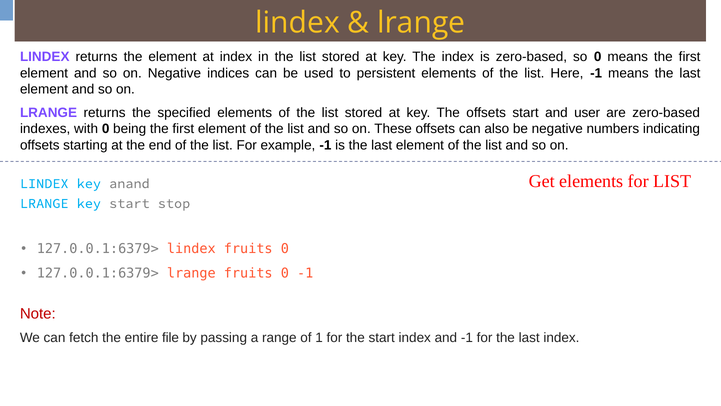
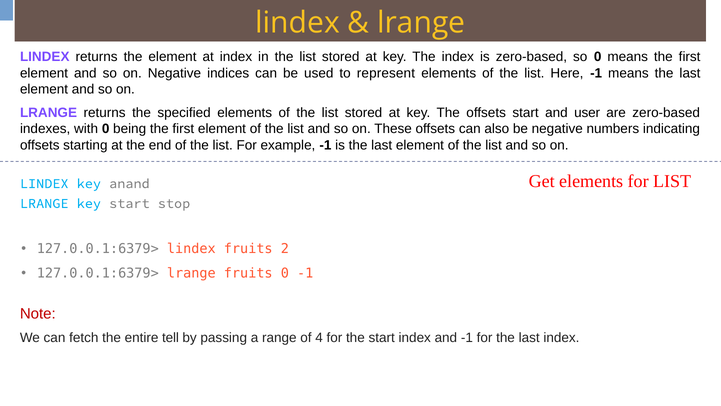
persistent: persistent -> represent (386, 73)
lindex fruits 0: 0 -> 2 (285, 249)
file: file -> tell (171, 337)
1: 1 -> 4 (319, 337)
